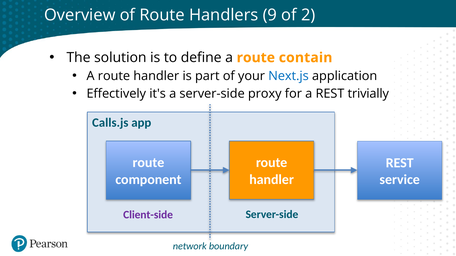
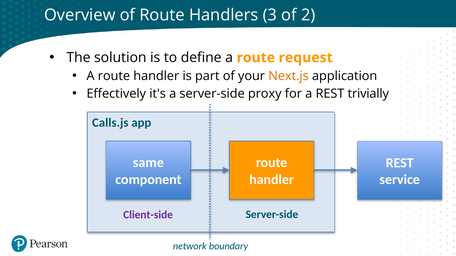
9: 9 -> 3 (270, 15)
contain: contain -> request (306, 58)
Next.js colour: blue -> orange (289, 76)
route: route -> same (148, 163)
